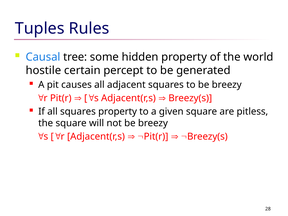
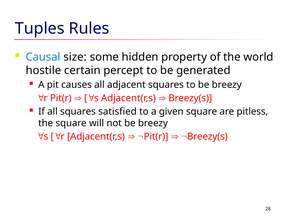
tree: tree -> size (75, 57)
squares property: property -> satisfied (117, 112)
